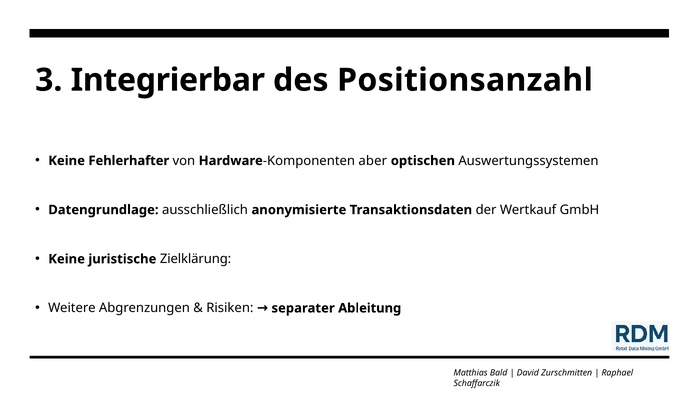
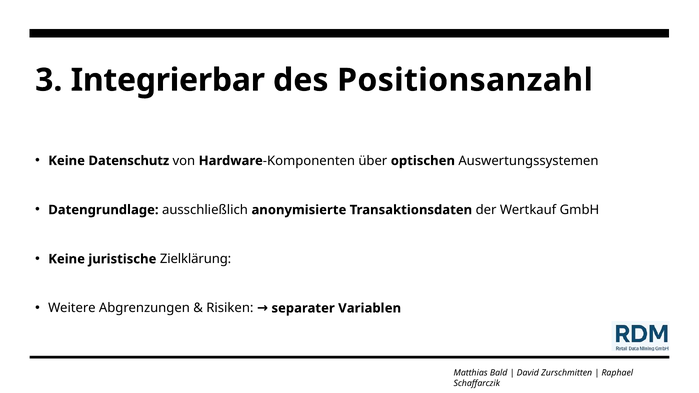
Fehlerhafter: Fehlerhafter -> Datenschutz (129, 161)
aber: aber -> über (373, 161)
Ableitung: Ableitung -> Variablen (370, 308)
